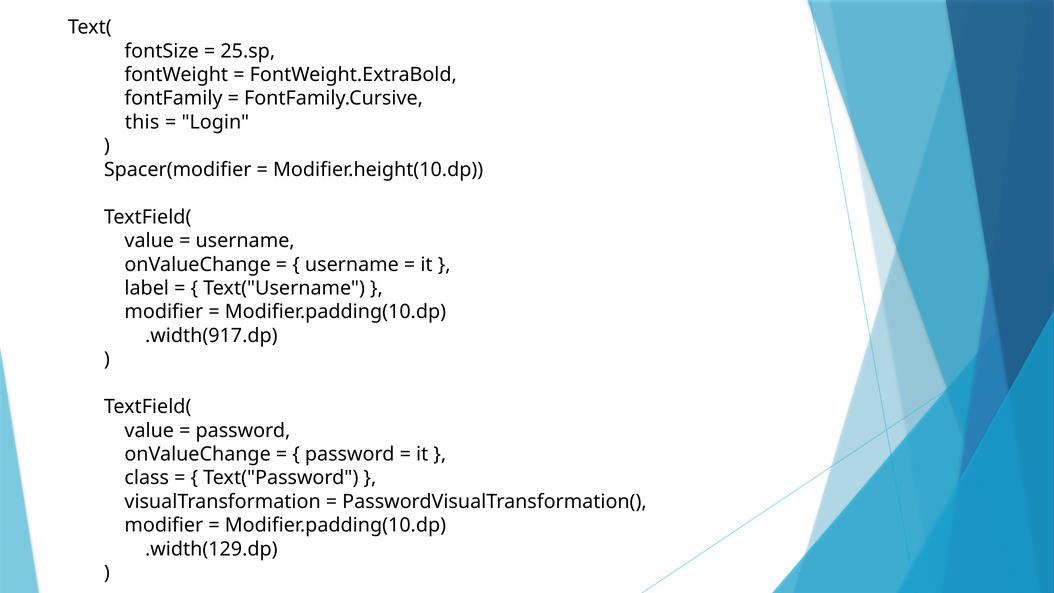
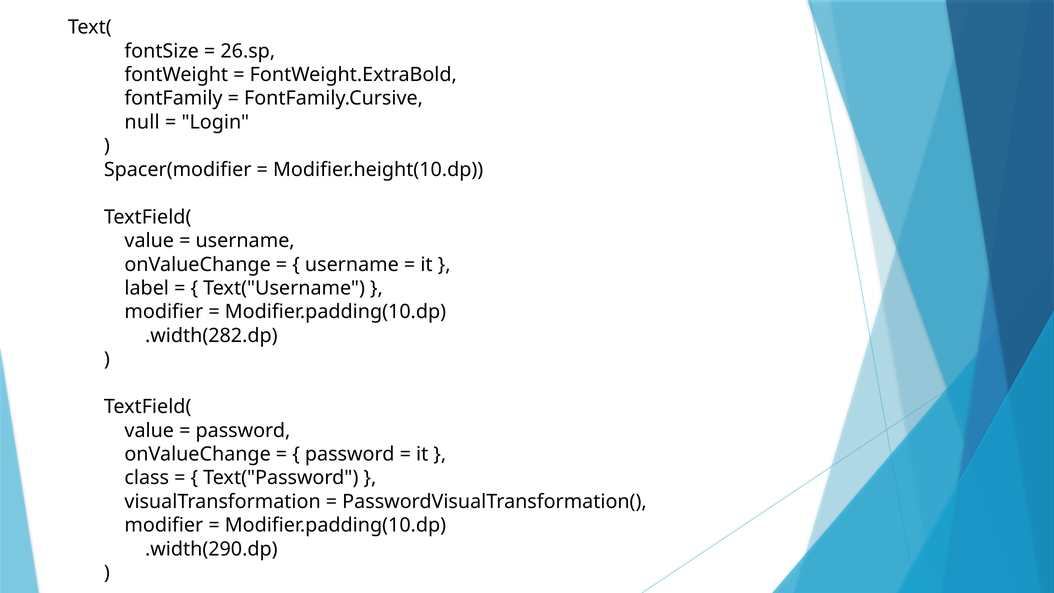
25.sp: 25.sp -> 26.sp (248, 51)
this: this -> null (142, 122)
.width(917.dp: .width(917.dp -> .width(282.dp (211, 336)
.width(129.dp: .width(129.dp -> .width(290.dp (211, 549)
